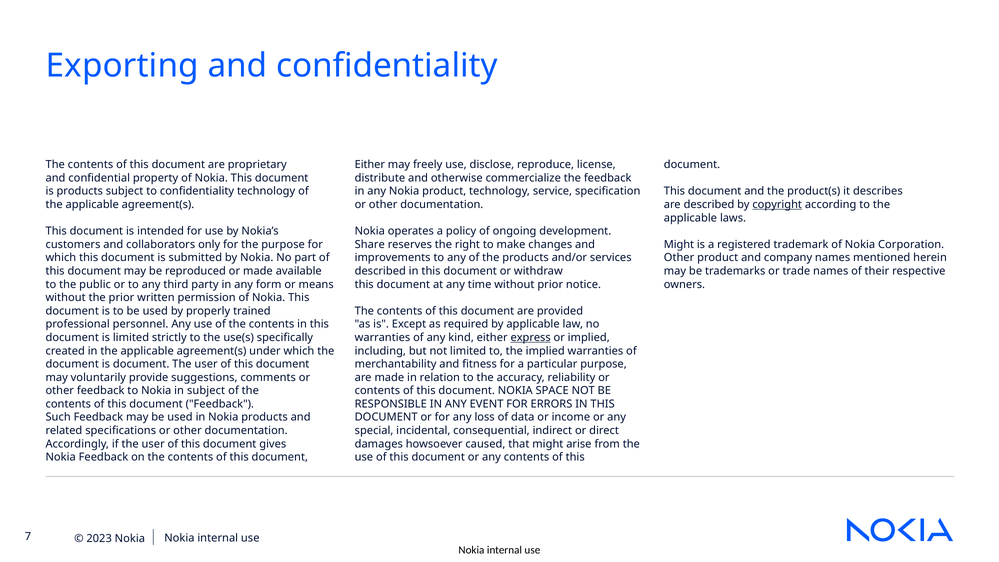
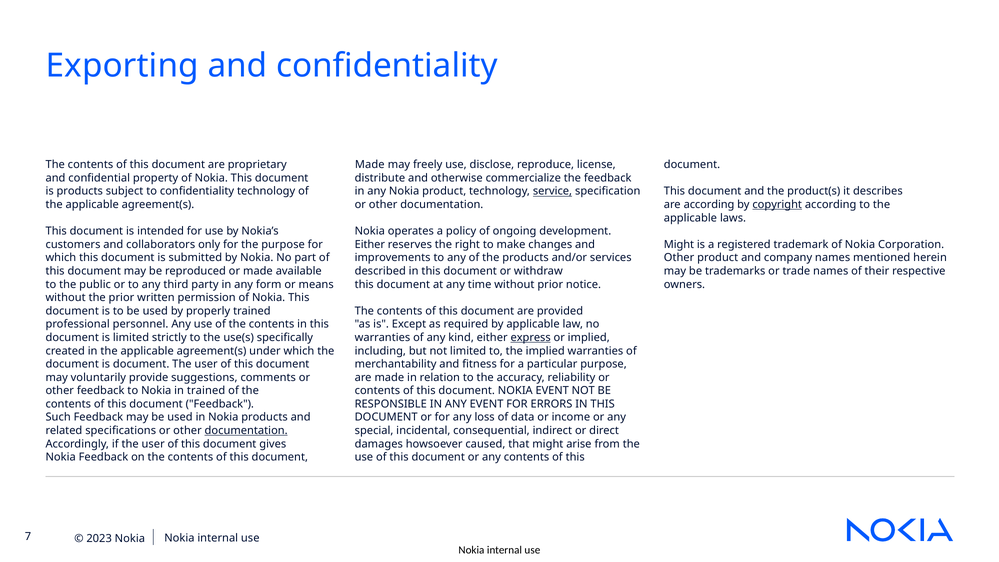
Either: Either -> Made (370, 165)
service underline: none -> present (552, 191)
are described: described -> according (709, 205)
Share: Share -> Either (370, 244)
in subject: subject -> trained (206, 391)
NOKIA SPACE: SPACE -> EVENT (552, 391)
documentation underline: none -> present (246, 431)
